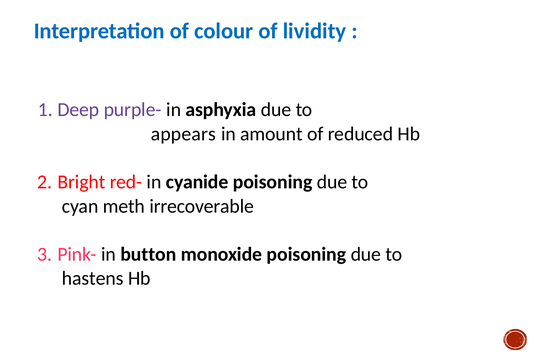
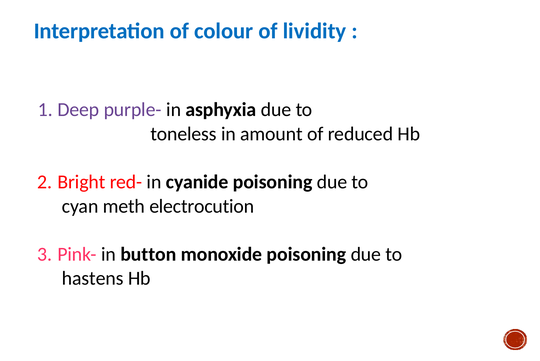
appears: appears -> toneless (184, 134)
irrecoverable: irrecoverable -> electrocution (202, 206)
